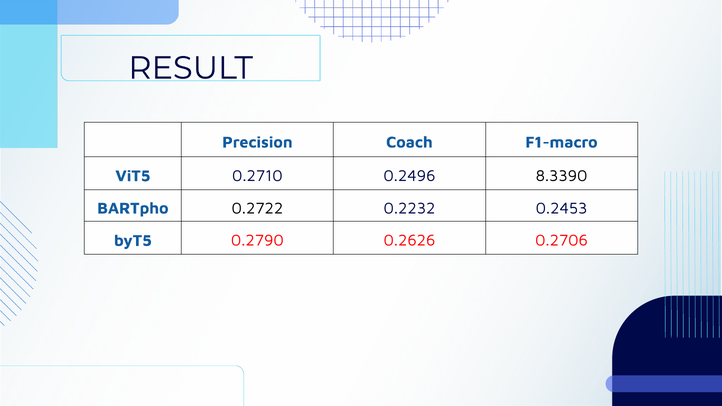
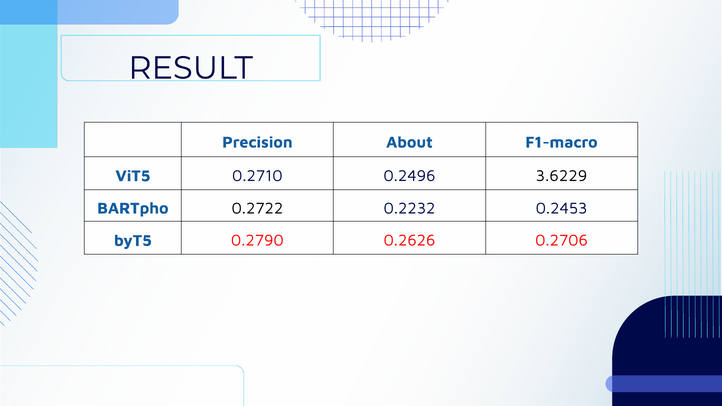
Coach: Coach -> About (409, 142)
8.3390: 8.3390 -> 3.6229 (561, 176)
